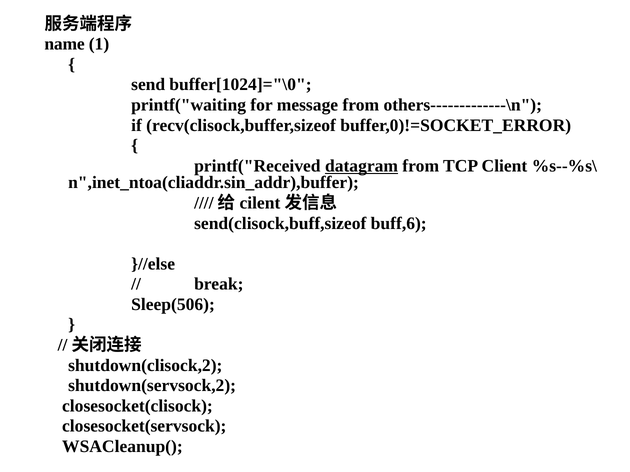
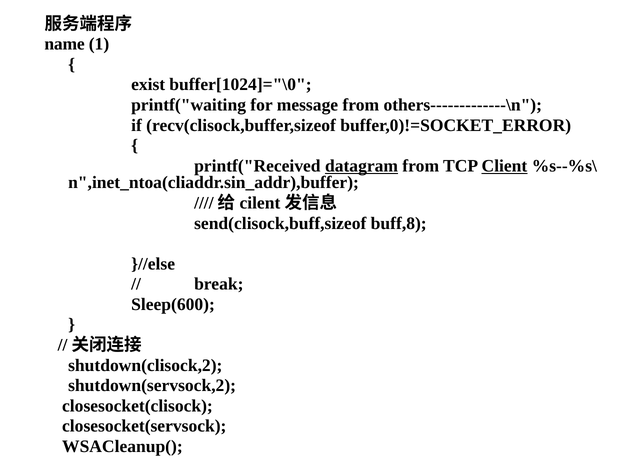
send: send -> exist (148, 85)
Client underline: none -> present (504, 166)
buff,6: buff,6 -> buff,8 (399, 223)
Sleep(506: Sleep(506 -> Sleep(600 (173, 305)
